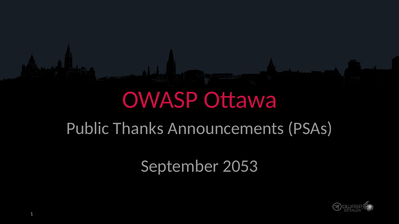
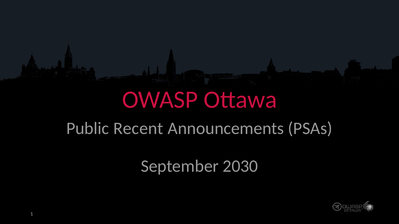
Thanks: Thanks -> Recent (138, 129)
2053: 2053 -> 2030 (240, 166)
